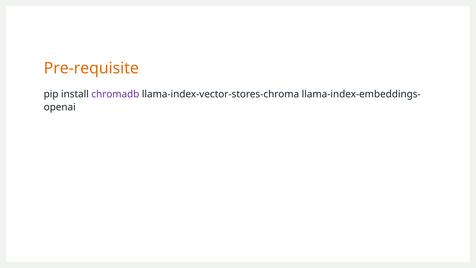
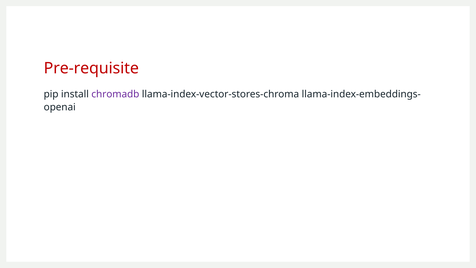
Pre-requisite colour: orange -> red (91, 68)
